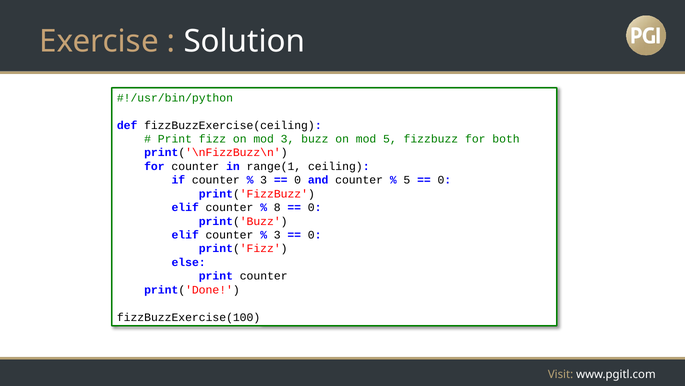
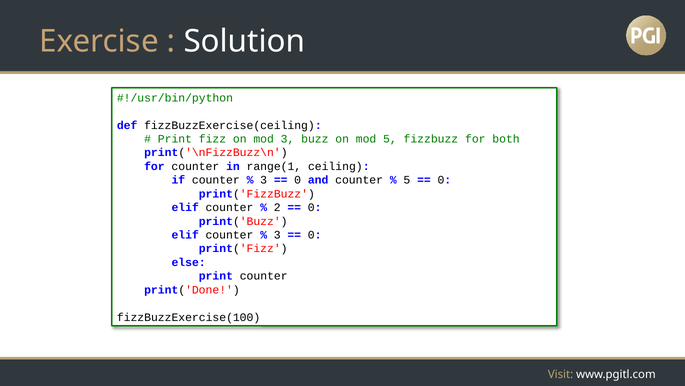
8: 8 -> 2 (277, 207)
